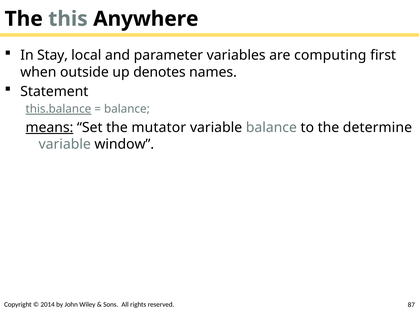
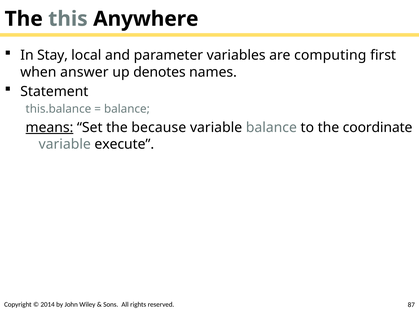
outside: outside -> answer (84, 72)
this.balance underline: present -> none (58, 109)
mutator: mutator -> because (159, 128)
determine: determine -> coordinate (378, 128)
window: window -> execute (124, 144)
